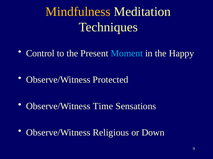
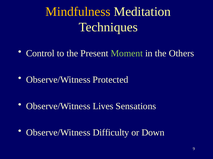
Moment colour: light blue -> light green (127, 54)
Happy: Happy -> Others (181, 54)
Time: Time -> Lives (103, 107)
Religious: Religious -> Difficulty (111, 133)
